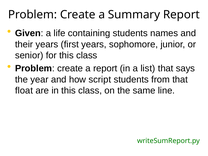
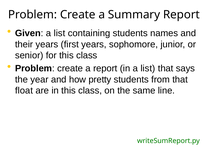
Given a life: life -> list (59, 33)
script: script -> pretty (100, 79)
